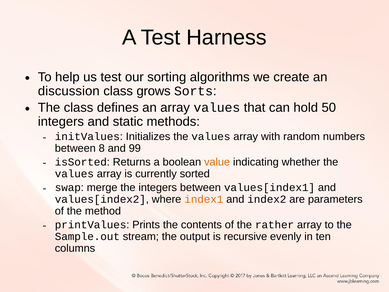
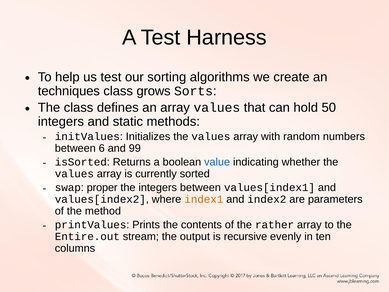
discussion: discussion -> techniques (69, 91)
8: 8 -> 6 (102, 148)
value colour: orange -> blue (217, 162)
merge: merge -> proper (102, 187)
Sample.out: Sample.out -> Entire.out (87, 236)
